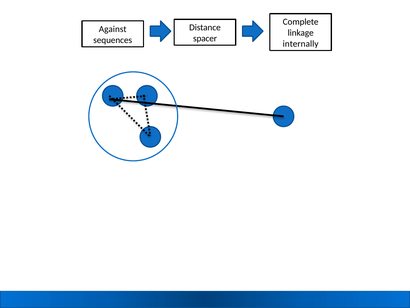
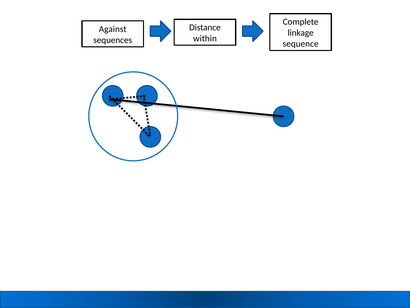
spacer: spacer -> within (205, 38)
internally: internally -> sequence (301, 44)
